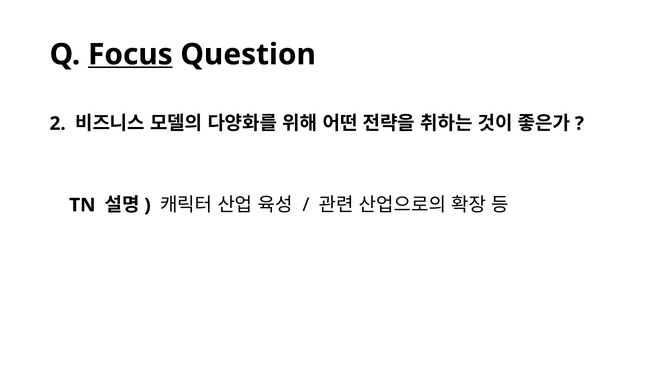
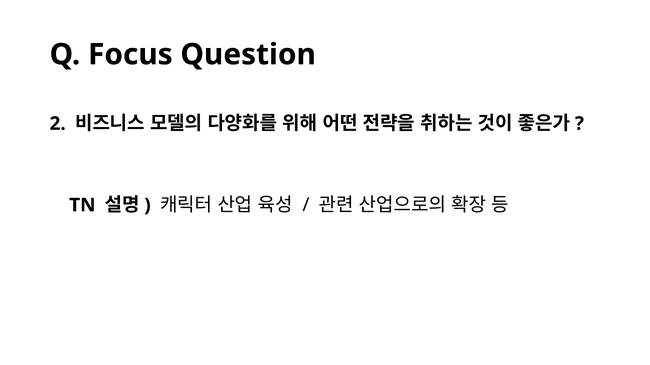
Focus underline: present -> none (130, 55)
